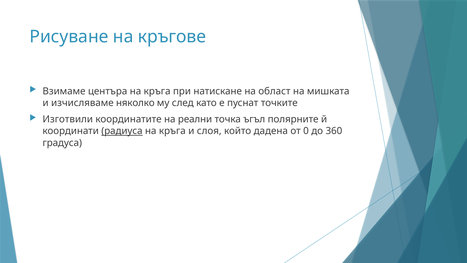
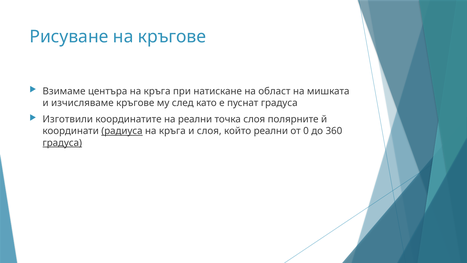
изчисляваме няколко: няколко -> кръгове (135, 103)
пуснат точките: точките -> градуса (279, 103)
точка ъгъл: ъгъл -> слоя (254, 119)
който дадена: дадена -> реални (271, 131)
градуса underline: none -> present (62, 143)
